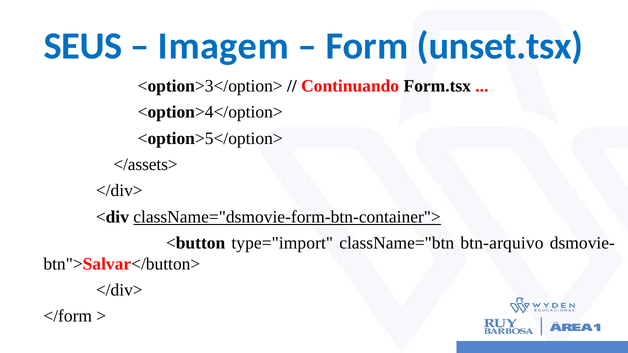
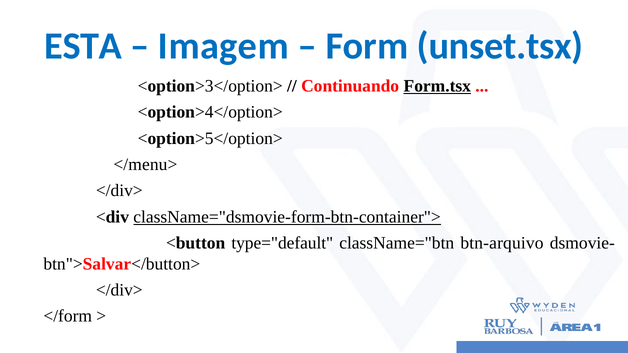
SEUS: SEUS -> ESTA (83, 46)
Form.tsx underline: none -> present (437, 86)
</assets>: </assets> -> </menu> (145, 165)
type="import: type="import -> type="default (282, 243)
